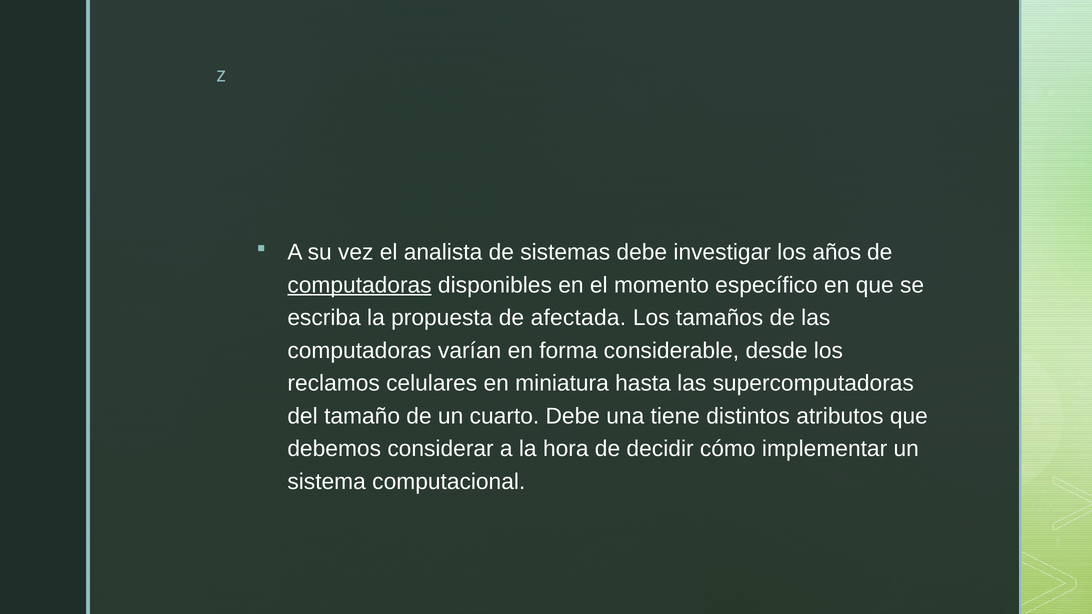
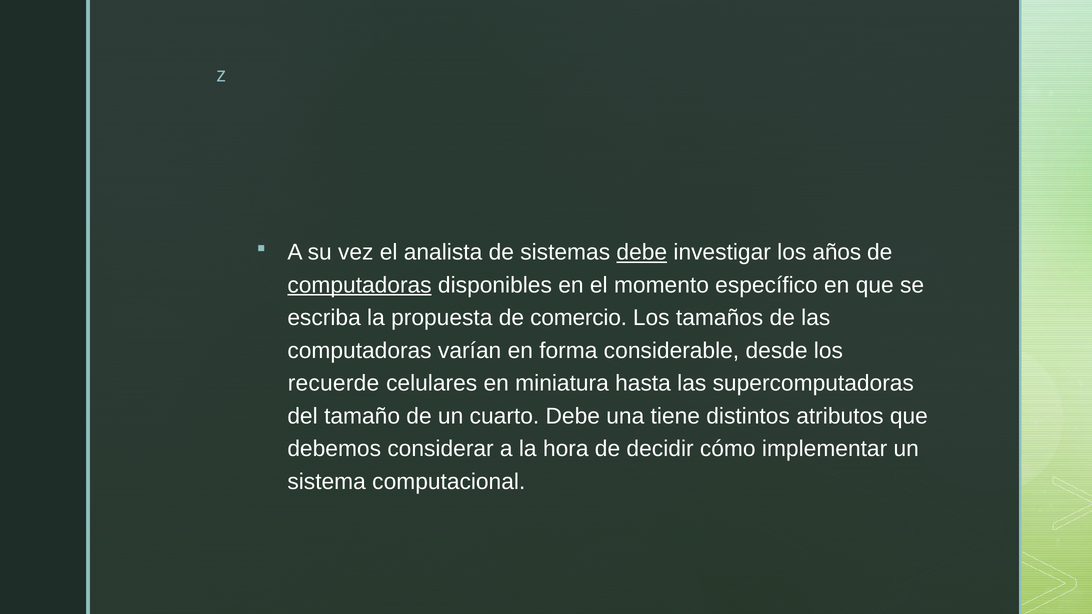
debe underline: none -> present (642, 252)
afectada: afectada -> comercio (579, 318)
reclamos: reclamos -> recuerde (334, 384)
